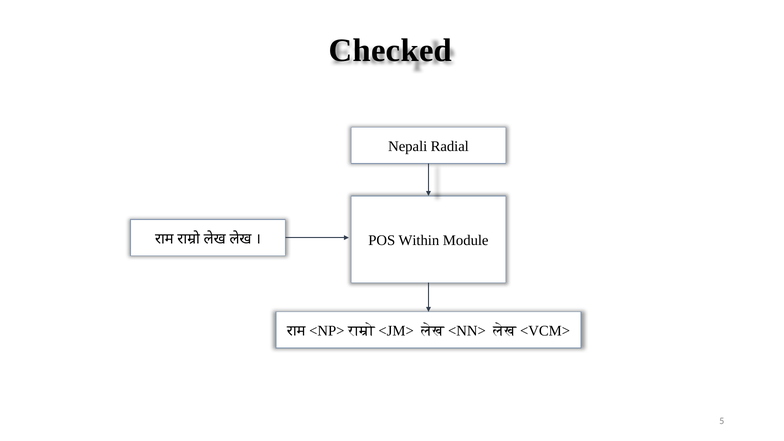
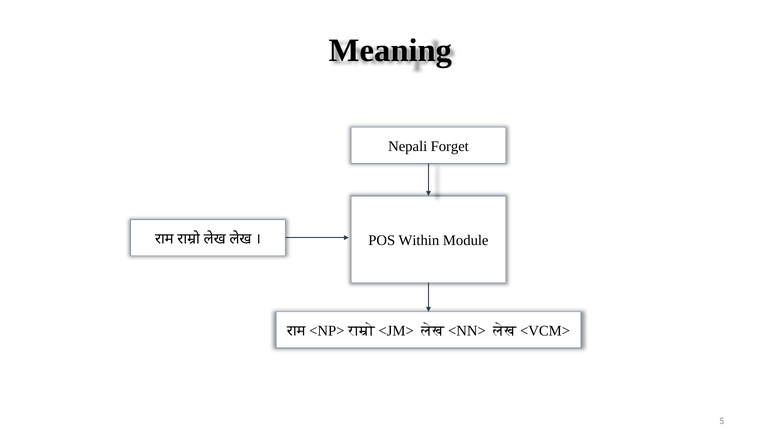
Checked: Checked -> Meaning (391, 51)
Radial: Radial -> Forget (450, 146)
